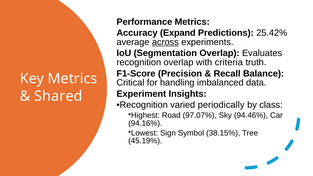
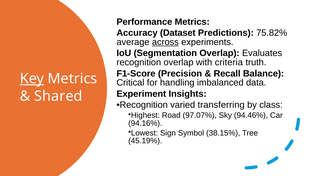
Expand: Expand -> Dataset (178, 33)
25.42%: 25.42% -> 75.82% (272, 33)
Key underline: none -> present (32, 79)
periodically: periodically -> transferring (221, 105)
